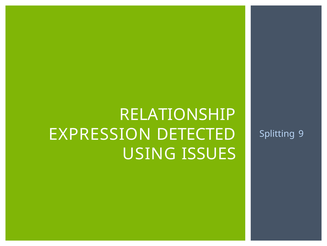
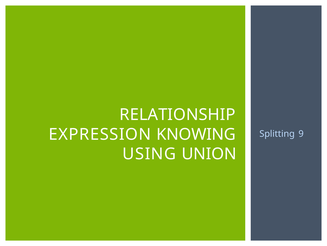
DETECTED: DETECTED -> KNOWING (196, 134)
ISSUES: ISSUES -> UNION (209, 154)
